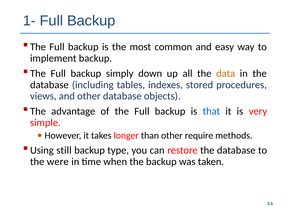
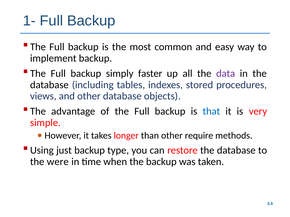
down: down -> faster (150, 74)
data colour: orange -> purple (226, 74)
still: still -> just (64, 151)
